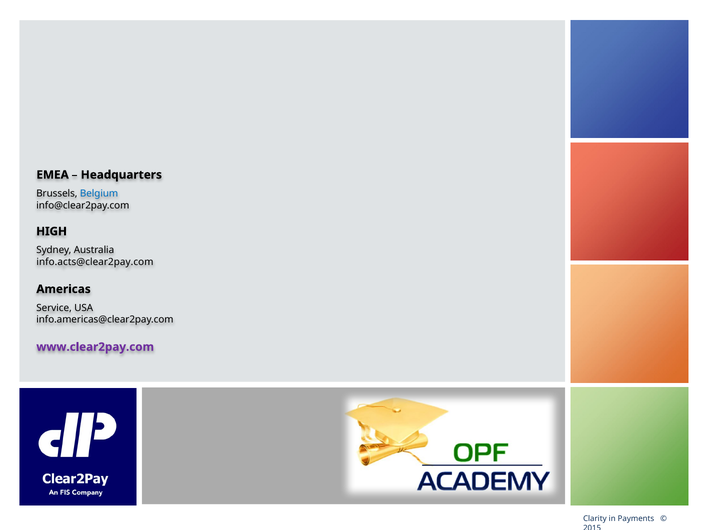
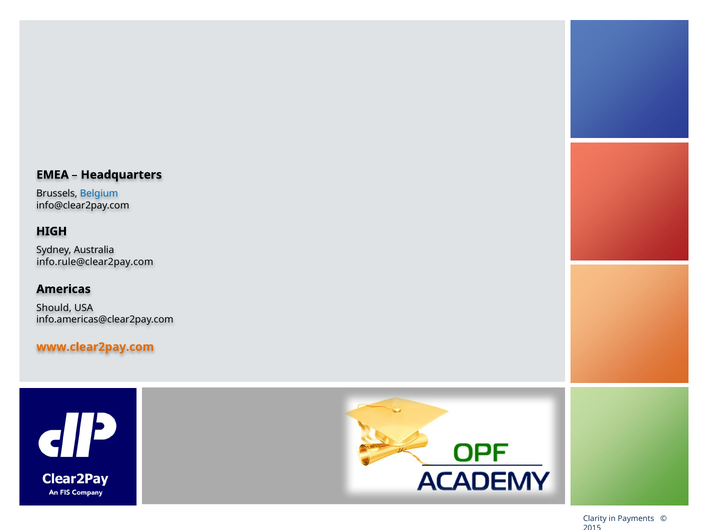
info.acts@clear2pay.com: info.acts@clear2pay.com -> info.rule@clear2pay.com (95, 262)
Service: Service -> Should (54, 308)
www.clear2pay.com colour: purple -> orange (95, 347)
